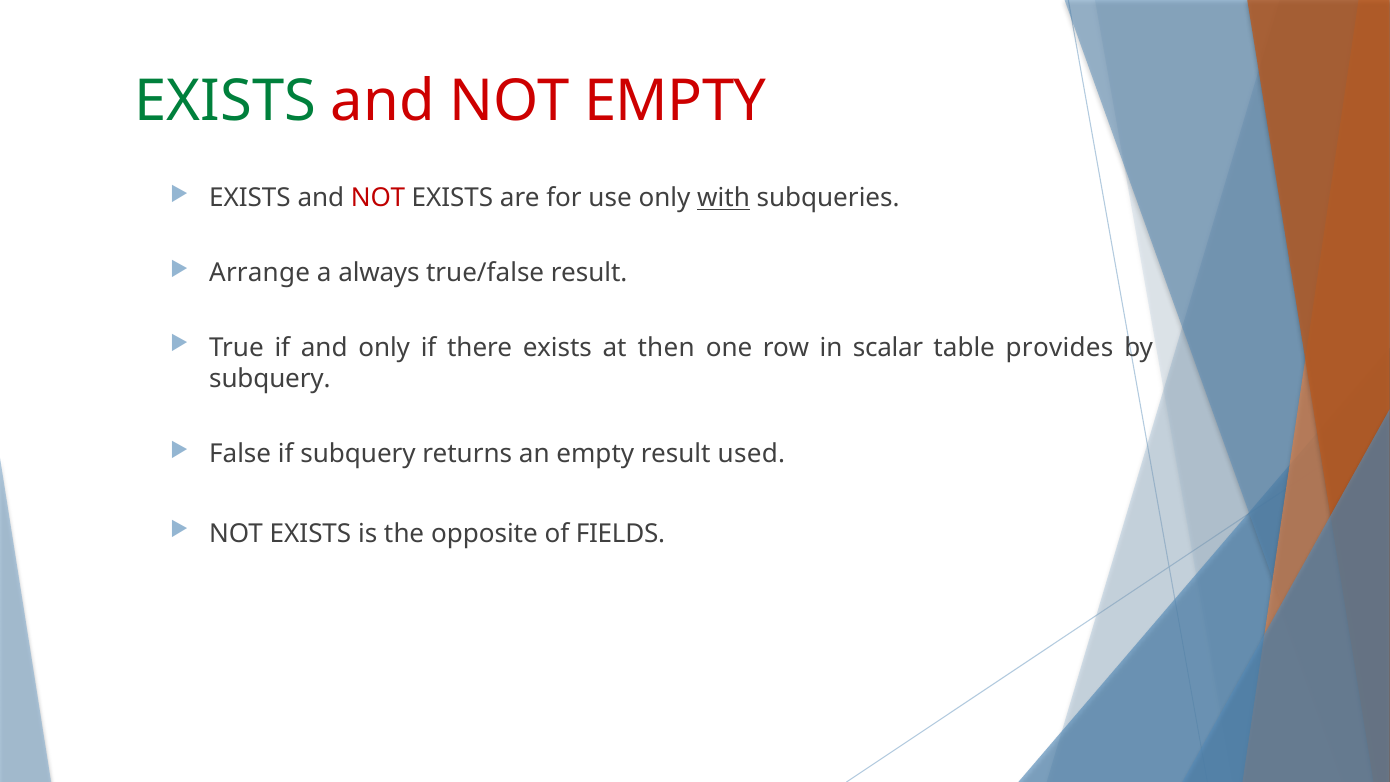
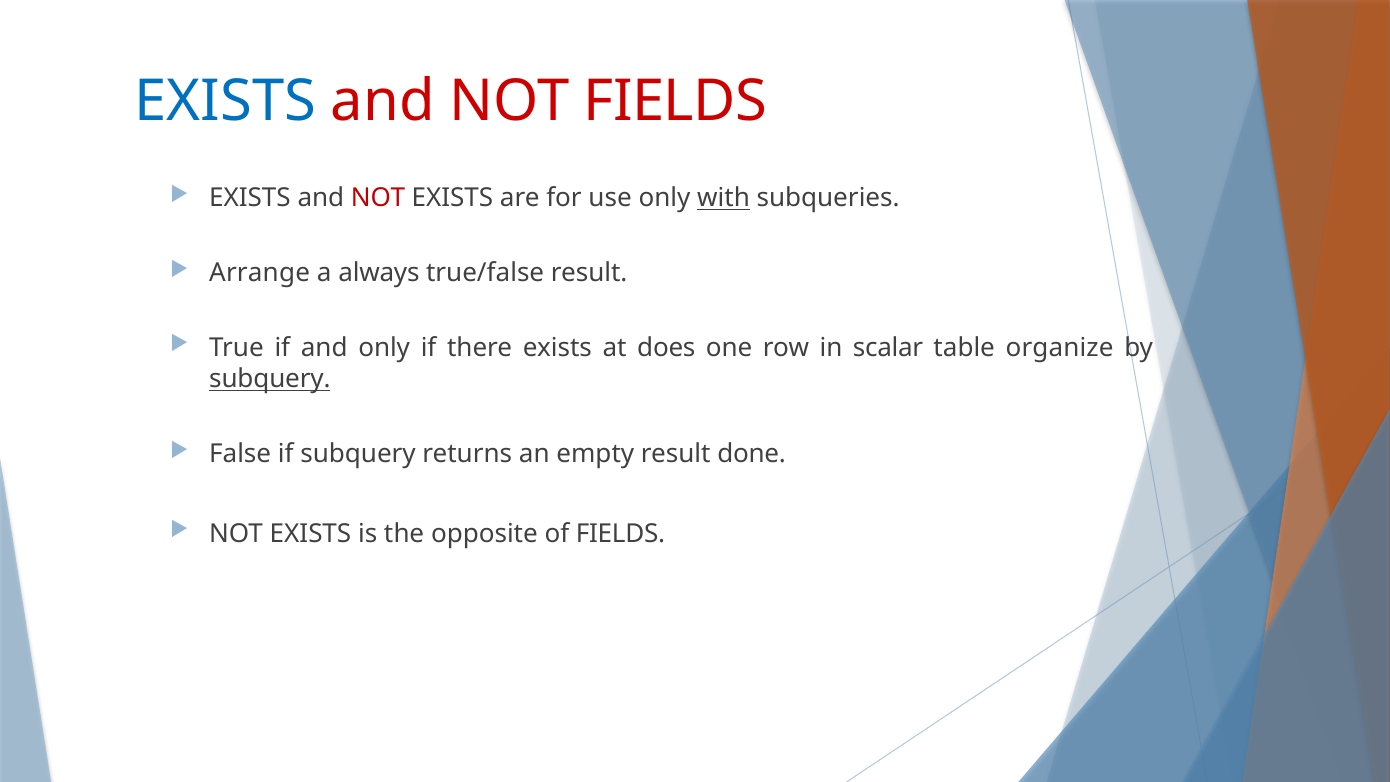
EXISTS colour: green -> blue (225, 101)
NOT EMPTY: EMPTY -> FIELDS (675, 101)
then: then -> does (666, 348)
provides: provides -> organize (1060, 348)
subquery underline: none -> present (270, 379)
used: used -> done (752, 454)
